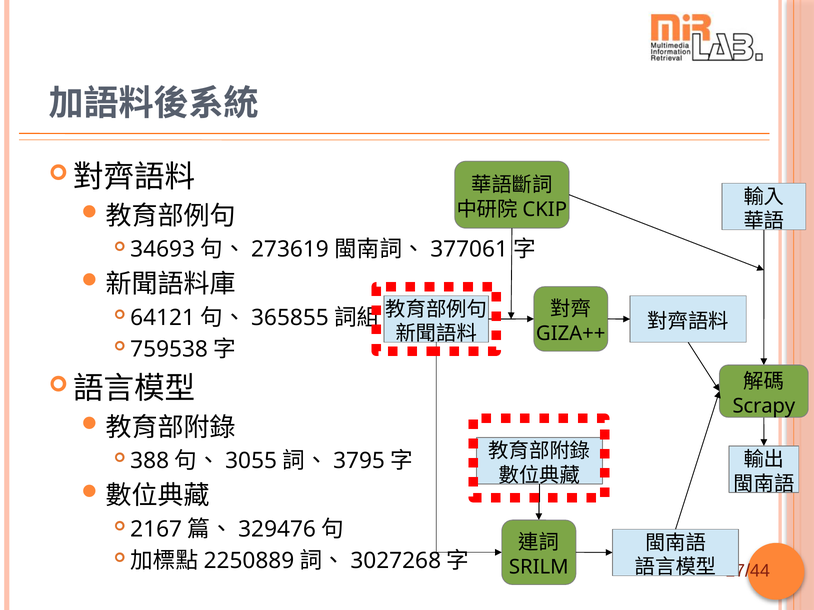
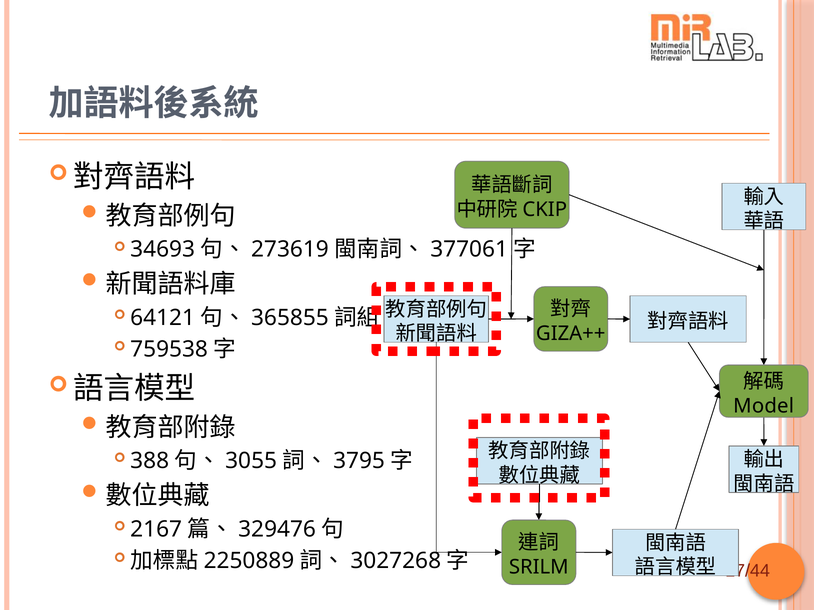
Scrapy: Scrapy -> Model (764, 406)
